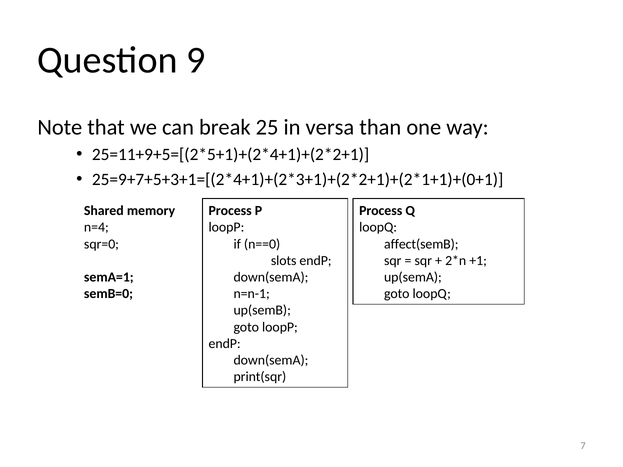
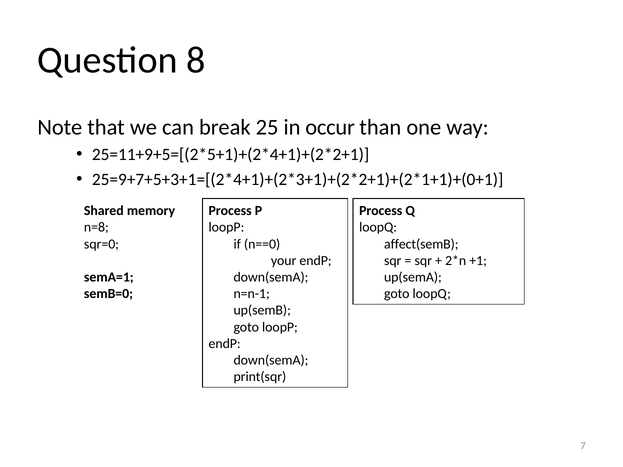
9: 9 -> 8 (196, 60)
versa: versa -> occur (330, 127)
n=4: n=4 -> n=8 (96, 227)
slots: slots -> your (284, 261)
